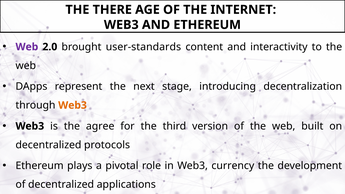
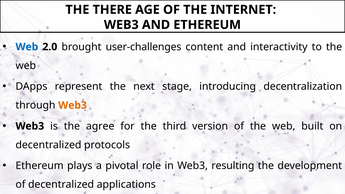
Web colour: purple -> blue (27, 47)
user-standards: user-standards -> user-challenges (144, 47)
currency: currency -> resulting (233, 166)
